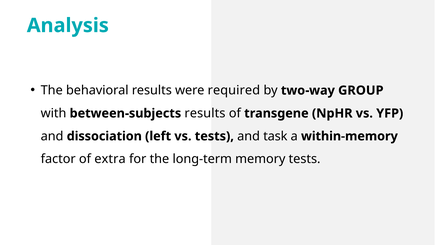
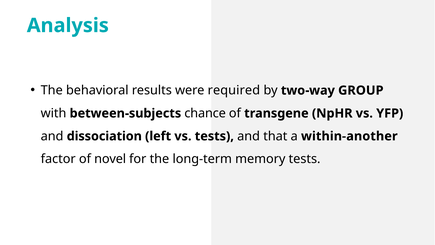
between-subjects results: results -> chance (205, 113)
task: task -> that (275, 136)
within-memory: within-memory -> within-another (349, 136)
extra: extra -> novel (110, 159)
